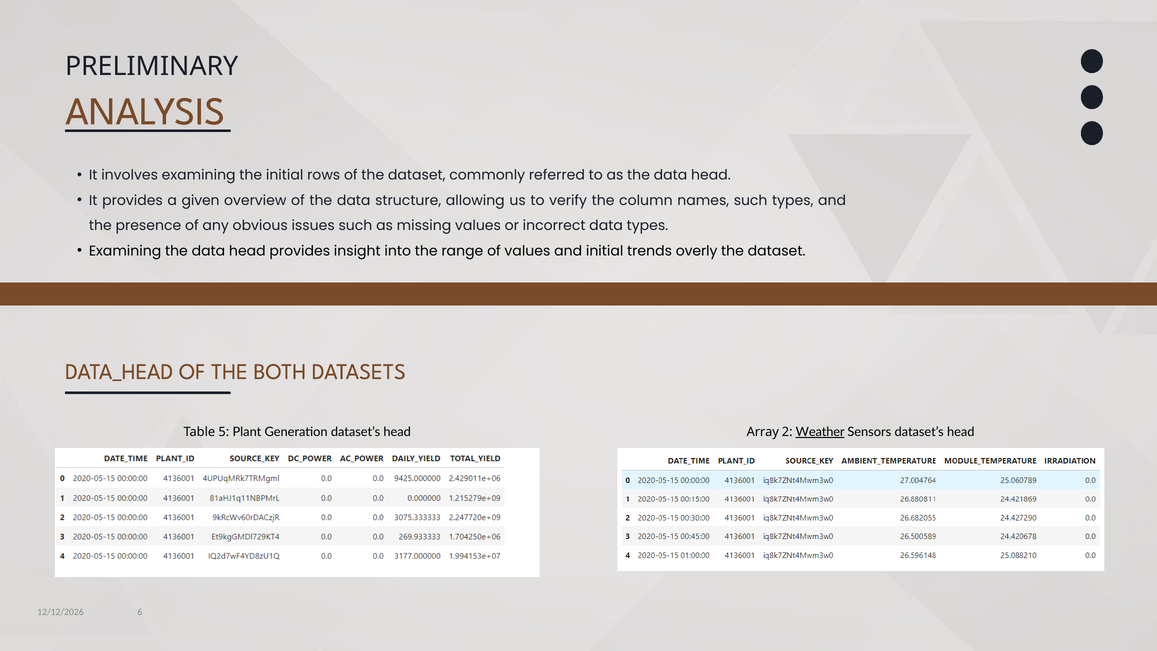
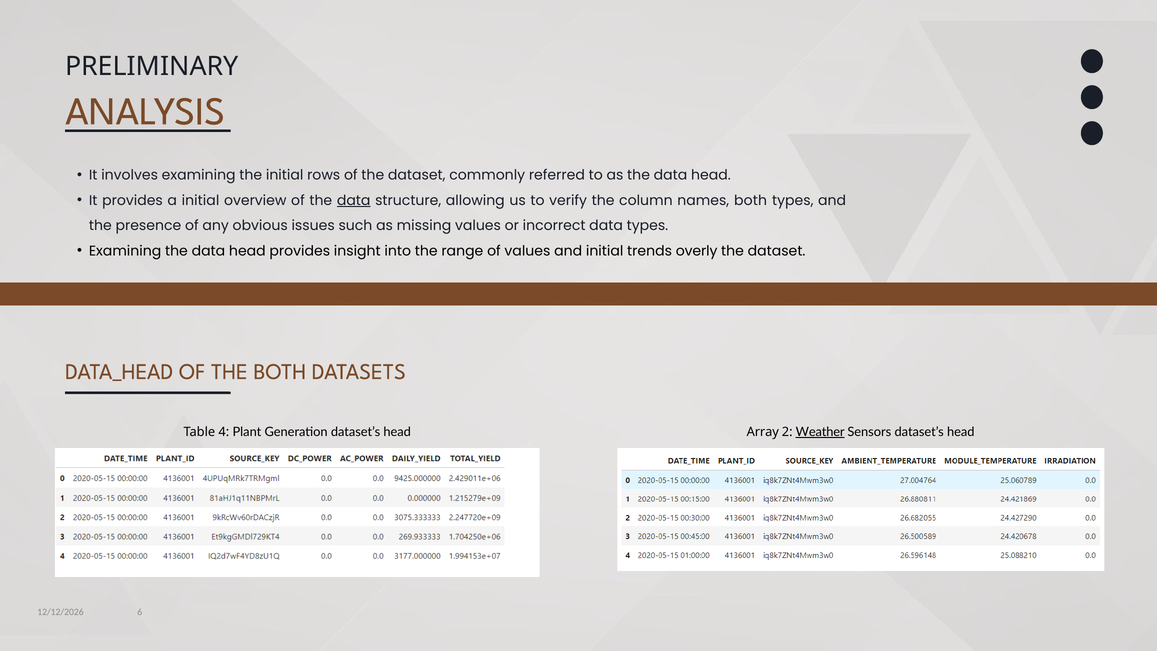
a given: given -> initial (201, 200)
data underline: none -> present (354, 200)
names such: such -> both (751, 200)
5: 5 -> 4 (224, 432)
